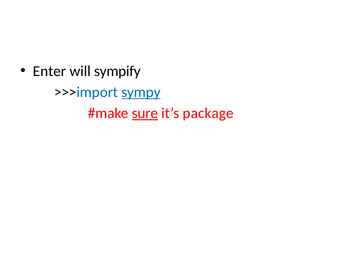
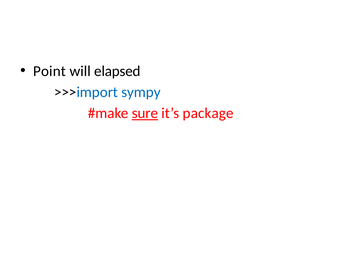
Enter: Enter -> Point (50, 71)
sympify: sympify -> elapsed (117, 71)
sympy underline: present -> none (141, 92)
